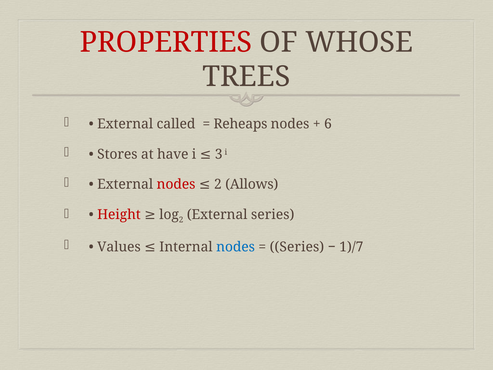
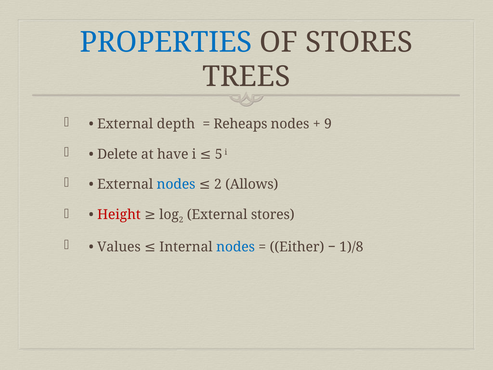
PROPERTIES colour: red -> blue (166, 42)
OF WHOSE: WHOSE -> STORES (359, 42)
called: called -> depth (176, 124)
6: 6 -> 9 (328, 124)
Stores: Stores -> Delete (117, 154)
3: 3 -> 5 (219, 154)
nodes colour: red -> blue (176, 184)
External series: series -> stores (273, 214)
Series: Series -> Either (297, 247)
1)/7: 1)/7 -> 1)/8 (351, 247)
